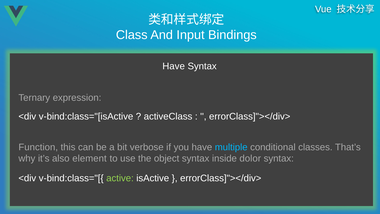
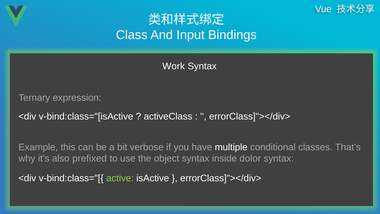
Have: Have -> Work (174, 66)
Function: Function -> Example (38, 147)
multiple colour: light blue -> white (231, 147)
element: element -> prefixed (90, 158)
